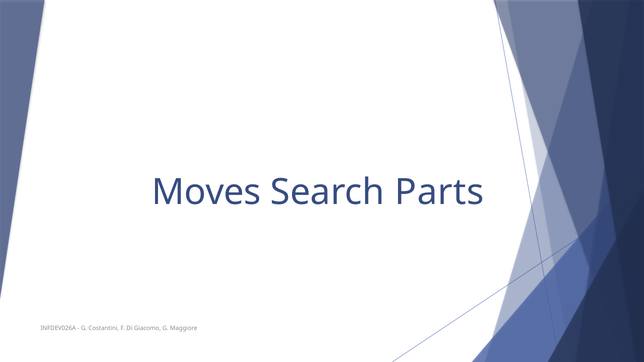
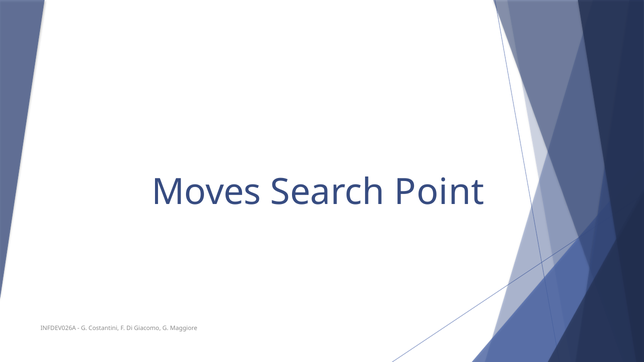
Parts: Parts -> Point (439, 192)
